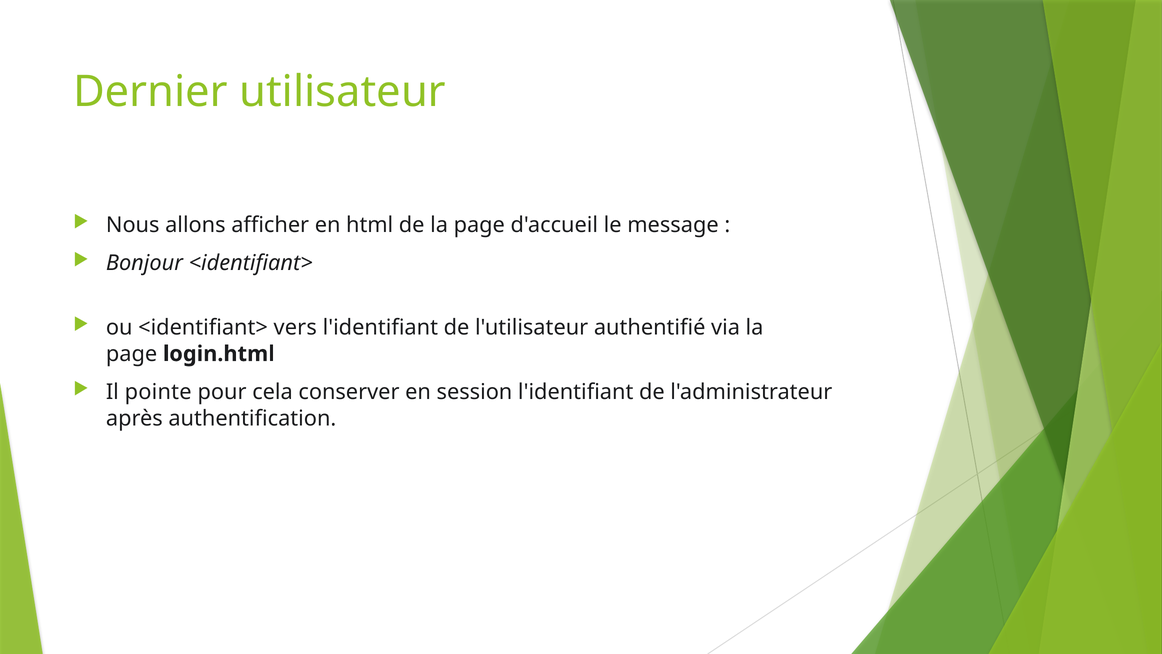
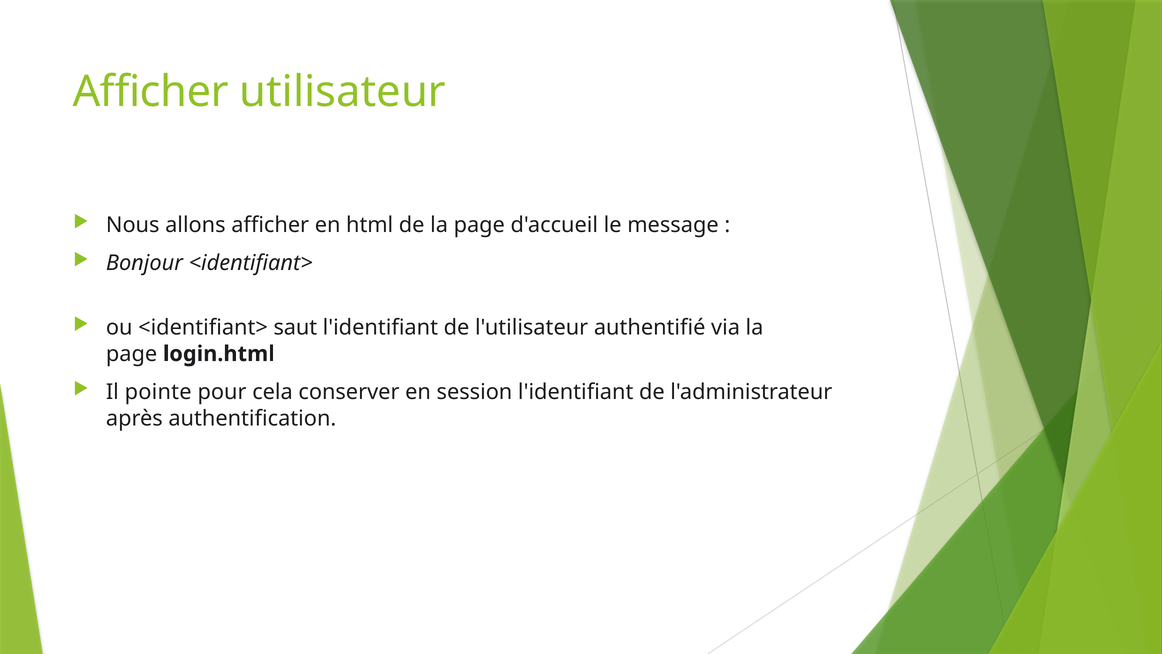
Dernier: Dernier -> Afficher (151, 92)
vers: vers -> saut (295, 328)
